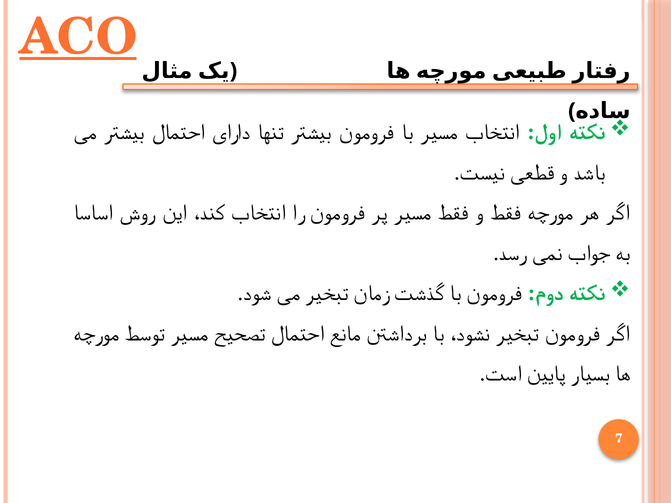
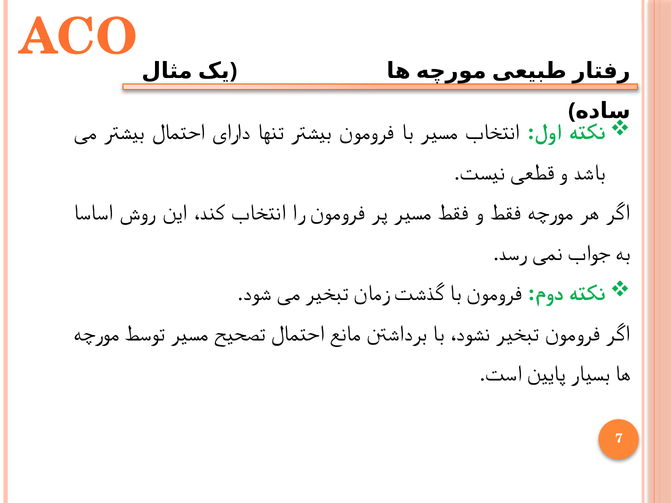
ACO underline: present -> none (78, 37)
